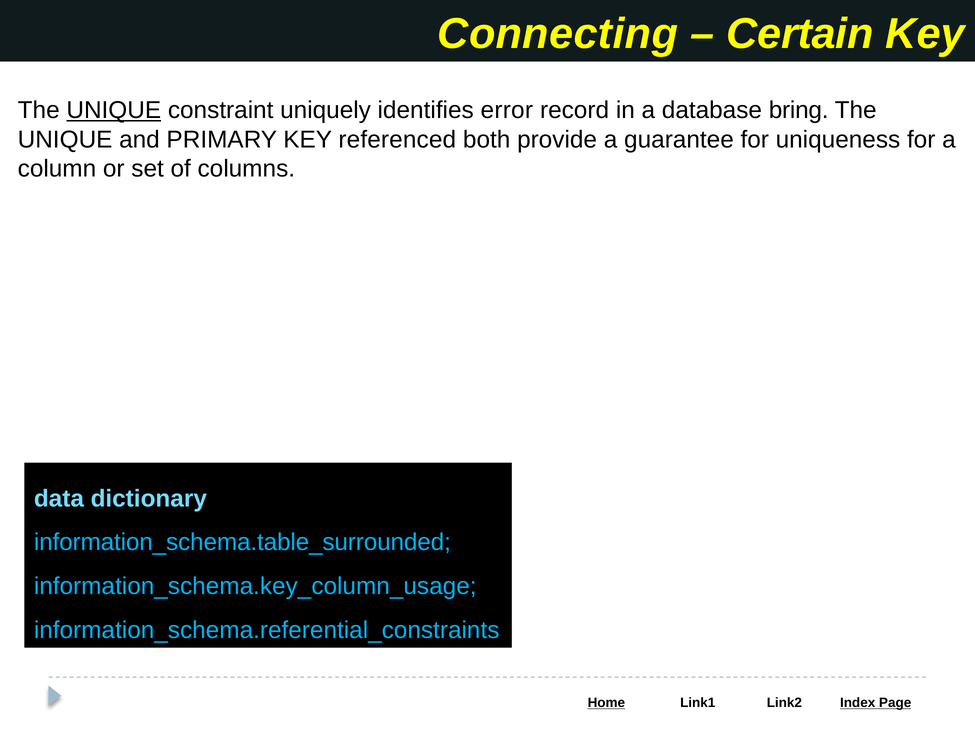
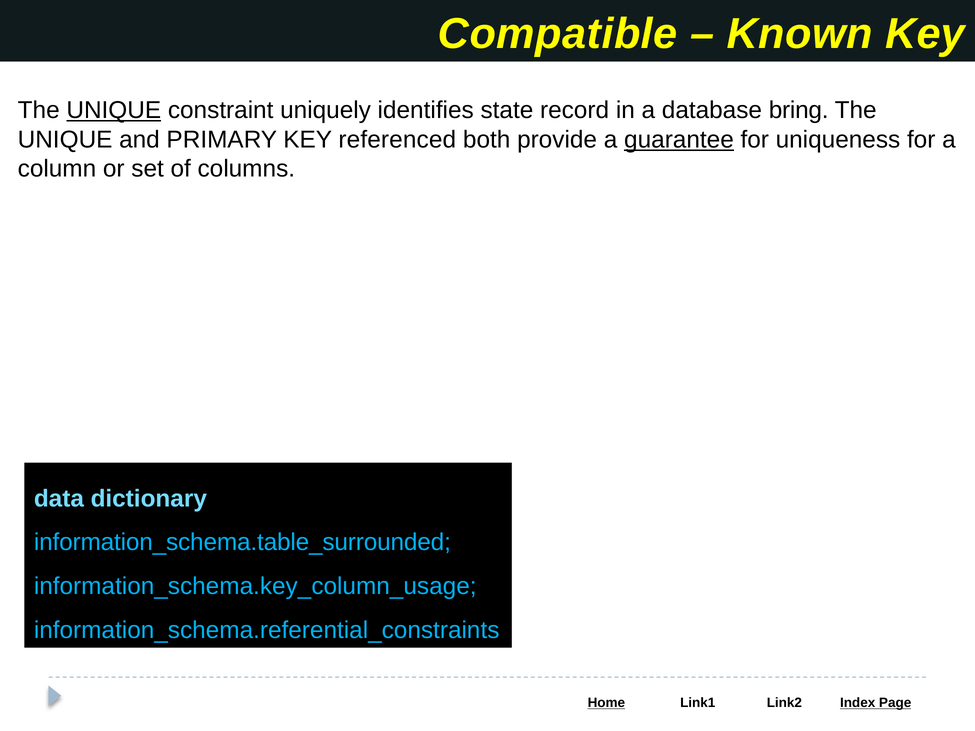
Connecting: Connecting -> Compatible (558, 34)
Certain: Certain -> Known (800, 34)
error: error -> state (507, 110)
guarantee underline: none -> present (679, 140)
